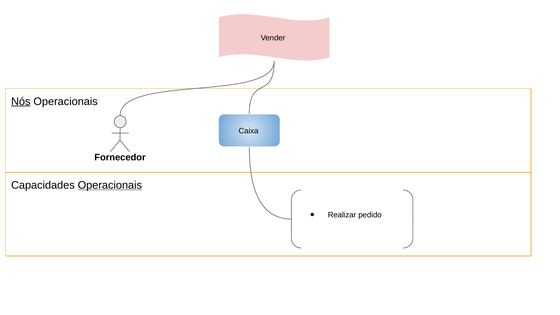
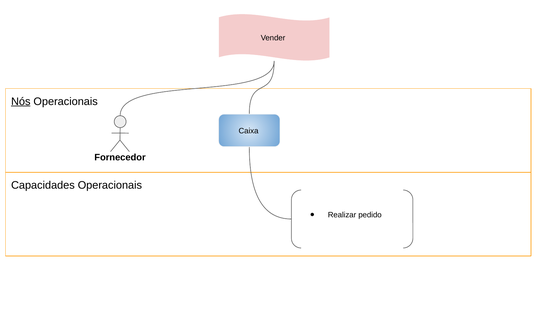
Operacionais underline: present -> none (110, 185)
